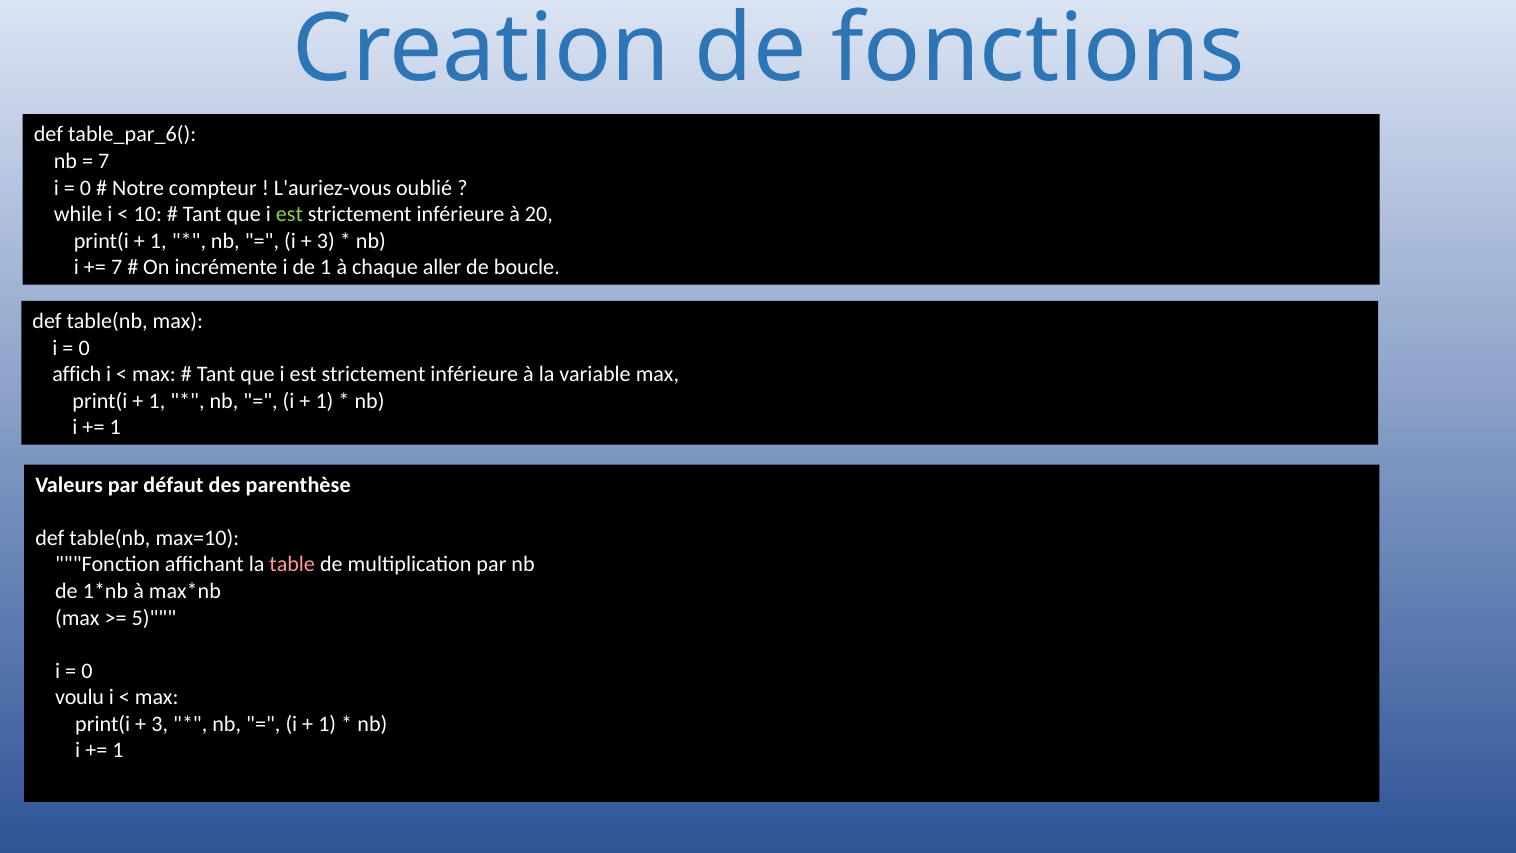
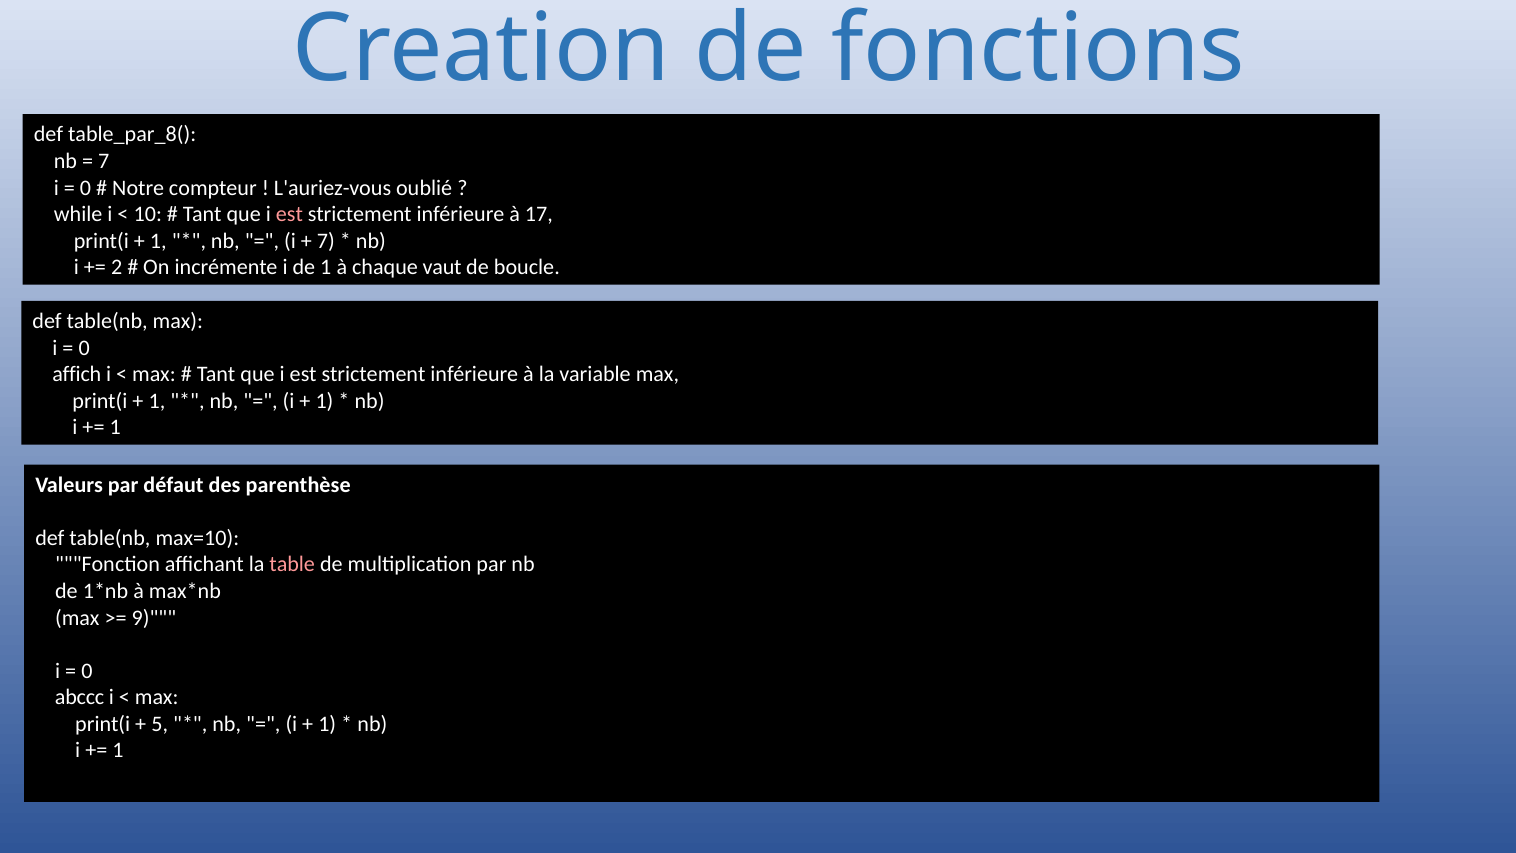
table_par_6(: table_par_6( -> table_par_8( (132, 135)
est colour: light green -> pink (289, 214)
20: 20 -> 17 (539, 214)
3: 3 -> 7 (326, 241)
7: 7 -> 2 (117, 267)
aller: aller -> vaut (442, 267)
5: 5 -> 9 (154, 618)
voulu: voulu -> abccc (80, 697)
3: 3 -> 5 (160, 724)
